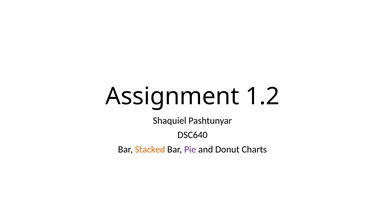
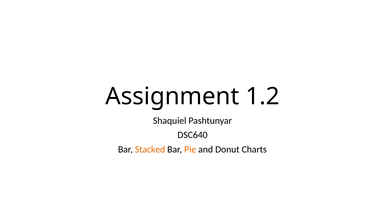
Pie colour: purple -> orange (190, 149)
